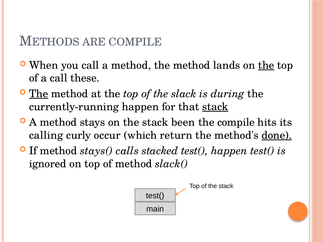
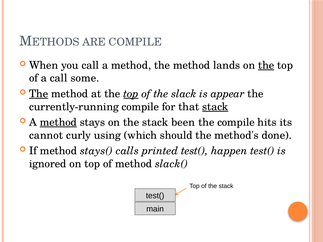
these: these -> some (85, 78)
top underline: none -> present (131, 94)
during: during -> appear (228, 94)
currently-running happen: happen -> compile (140, 107)
method underline: none -> present (58, 122)
calling: calling -> cannot (46, 135)
occur: occur -> using (107, 135)
return: return -> should (176, 135)
done underline: present -> none (277, 135)
stacked: stacked -> printed (160, 151)
